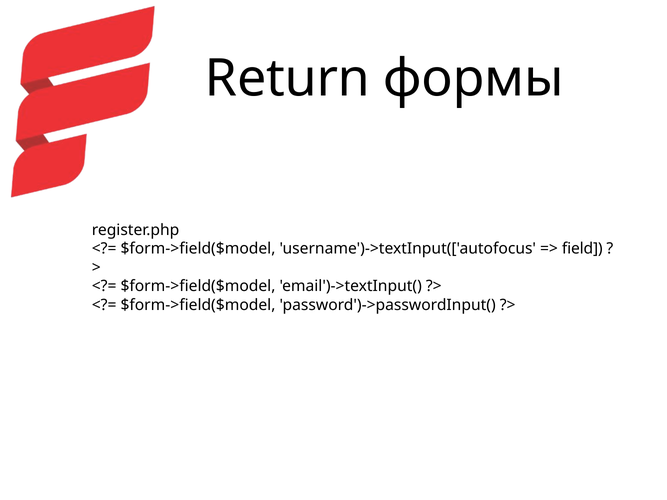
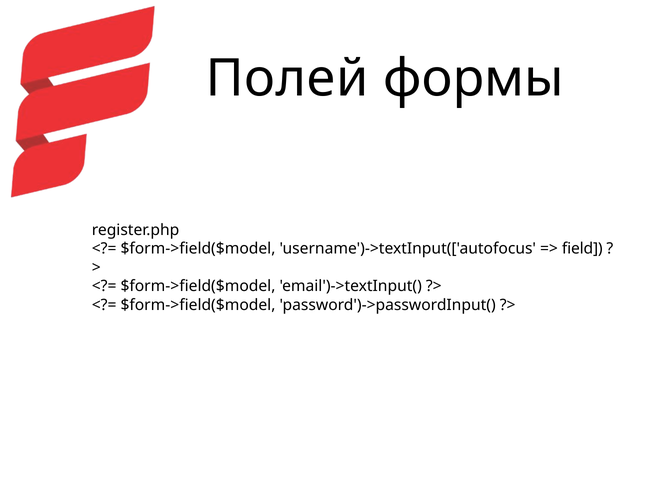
Return: Return -> Полей (287, 79)
